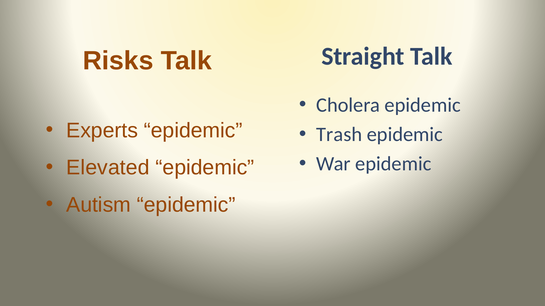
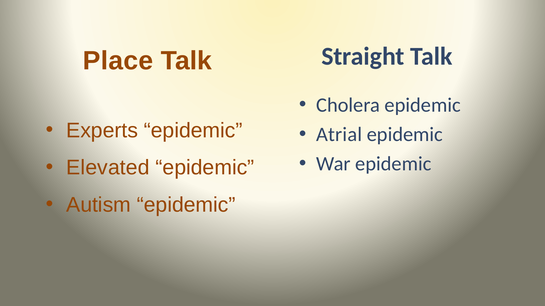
Risks: Risks -> Place (118, 61)
Trash: Trash -> Atrial (339, 135)
